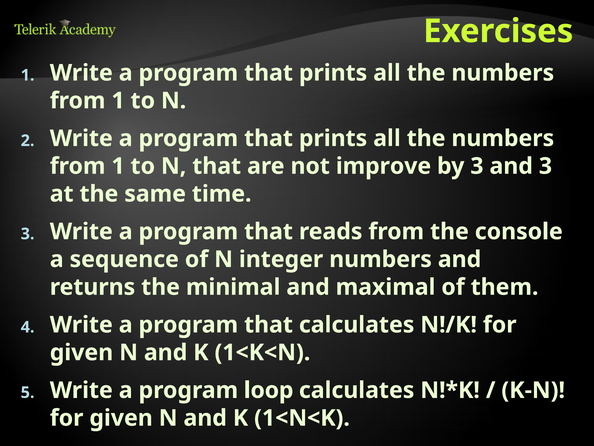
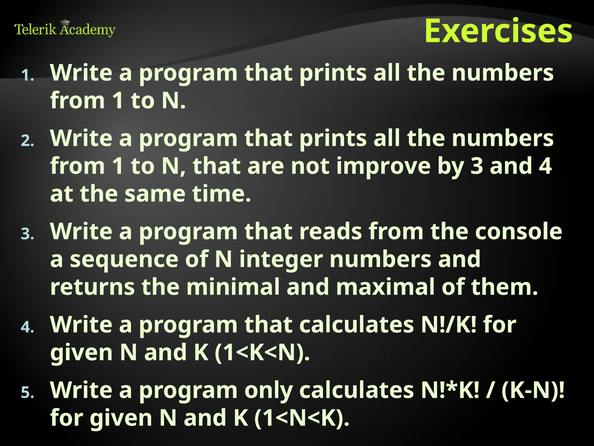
and 3: 3 -> 4 (545, 166)
loop: loop -> only (269, 390)
